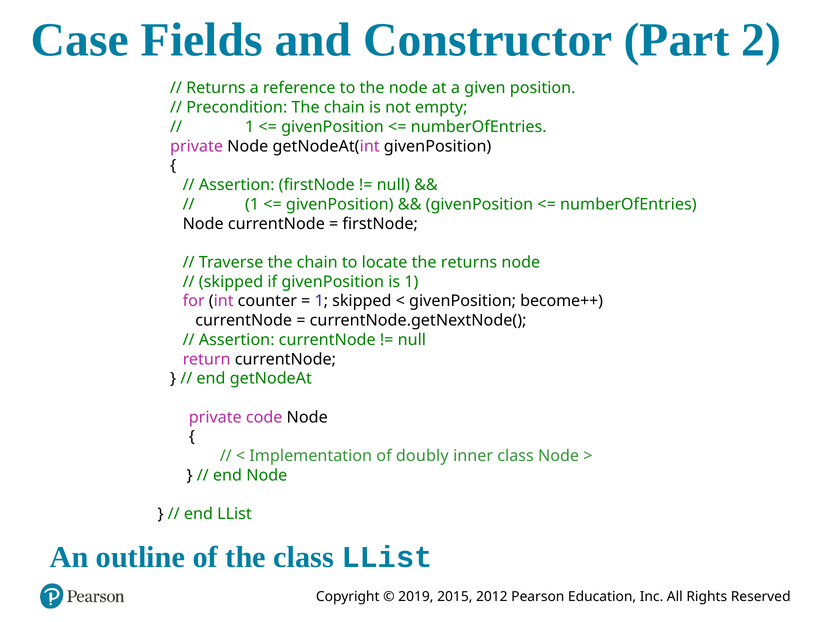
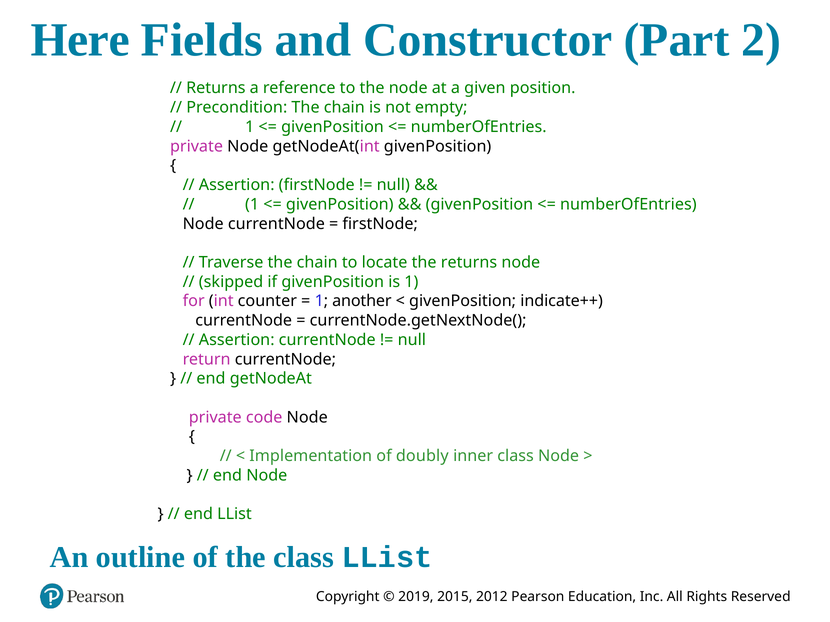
Case: Case -> Here (80, 40)
1 skipped: skipped -> another (362, 301)
become++: become++ -> indicate++ (562, 301)
